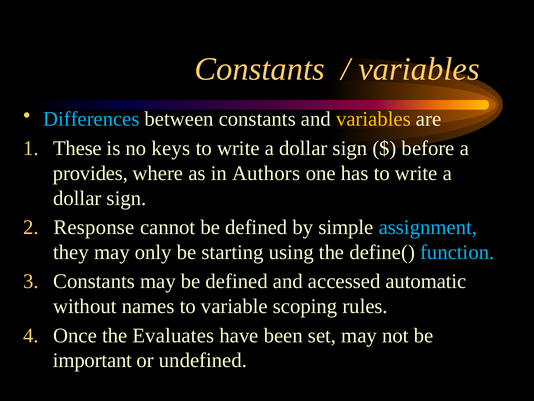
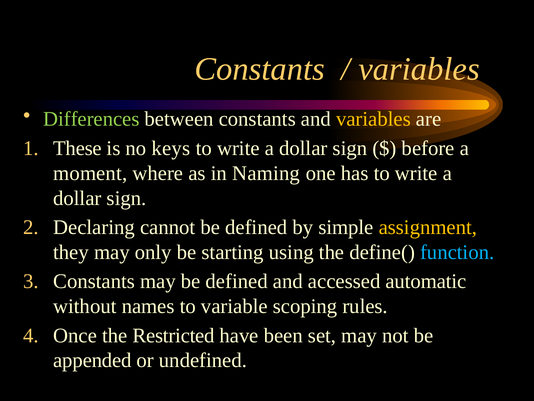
Differences colour: light blue -> light green (91, 119)
provides: provides -> moment (90, 173)
Authors: Authors -> Naming (266, 173)
Response: Response -> Declaring (94, 227)
assignment colour: light blue -> yellow (428, 227)
Evaluates: Evaluates -> Restricted (174, 335)
important: important -> appended (92, 360)
